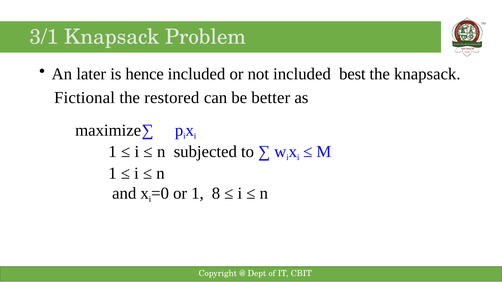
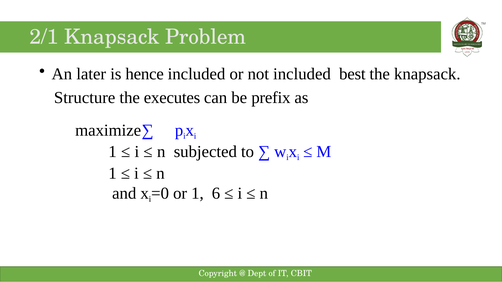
3/1: 3/1 -> 2/1 (44, 37)
Fictional: Fictional -> Structure (85, 98)
restored: restored -> executes (172, 98)
better: better -> prefix (271, 98)
8: 8 -> 6 (216, 194)
